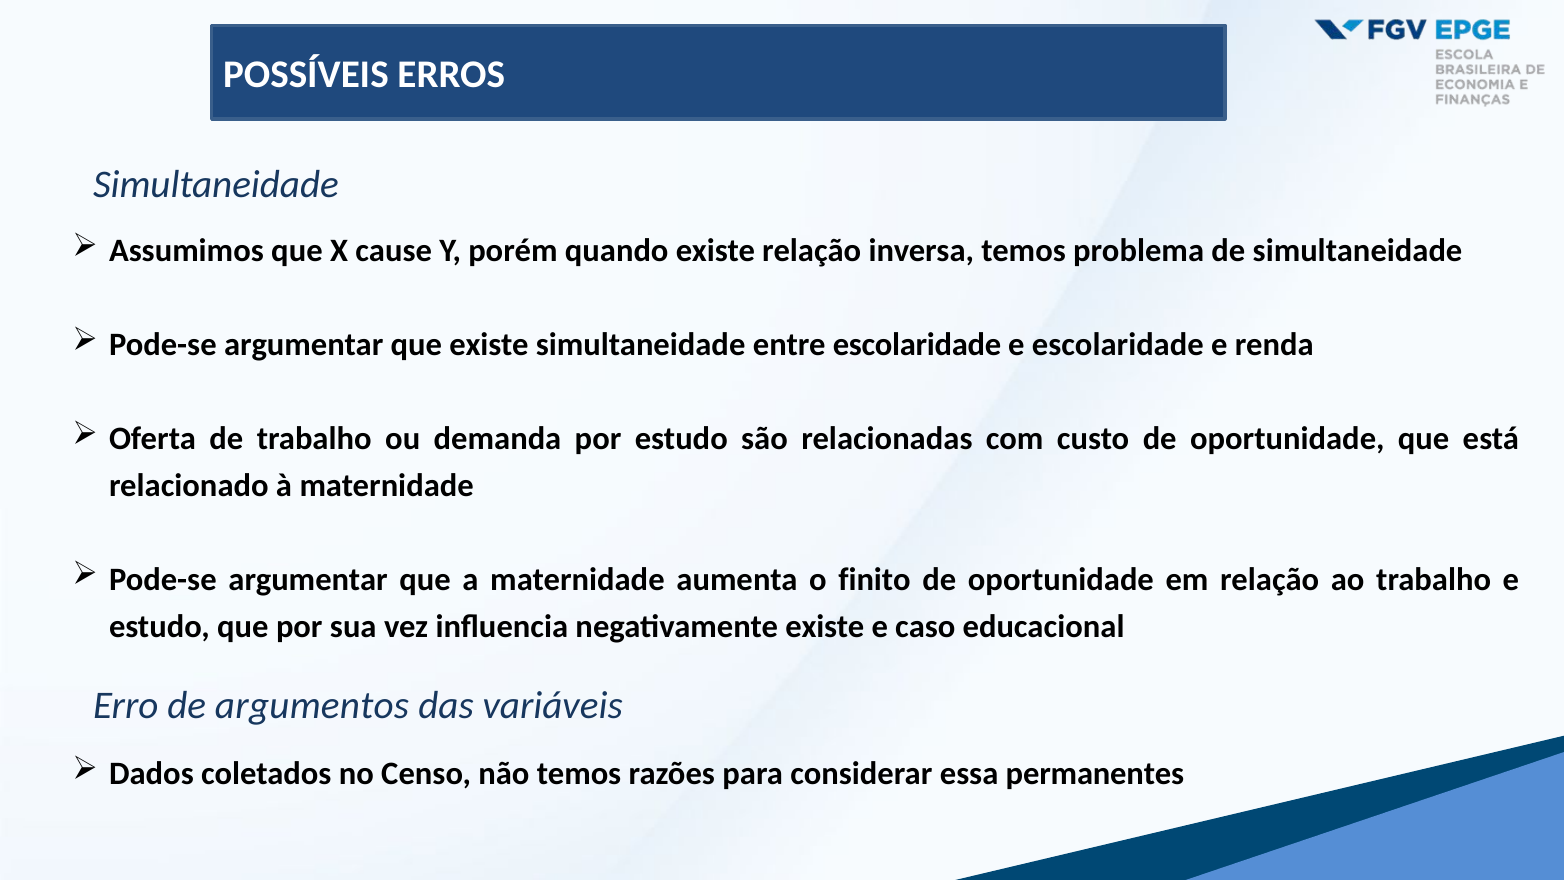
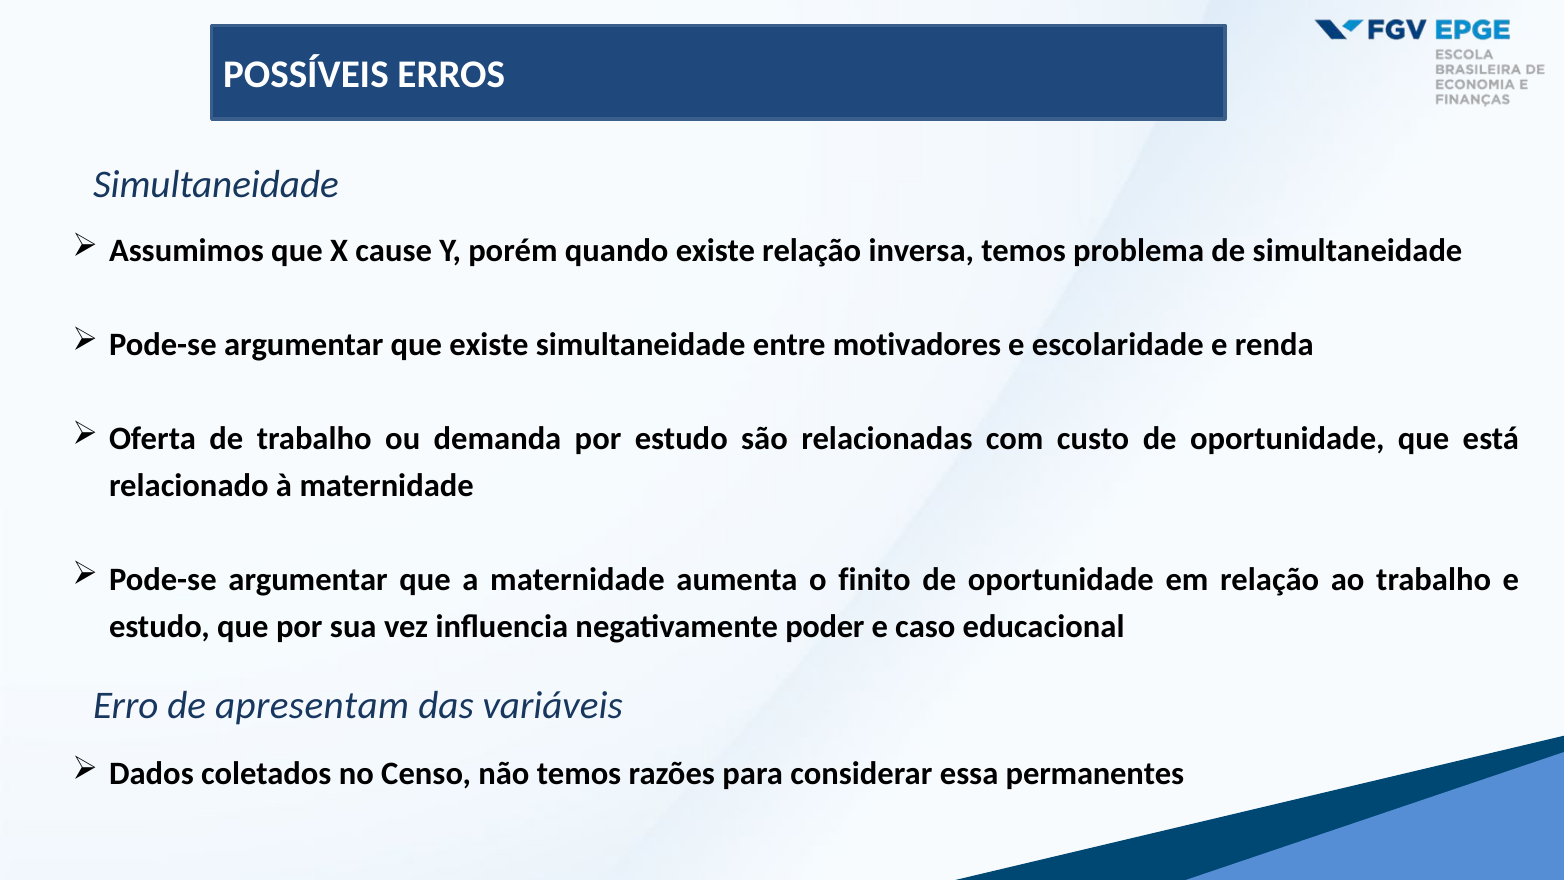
entre escolaridade: escolaridade -> motivadores (917, 345)
negativamente existe: existe -> poder (825, 626)
argumentos: argumentos -> apresentam (312, 706)
